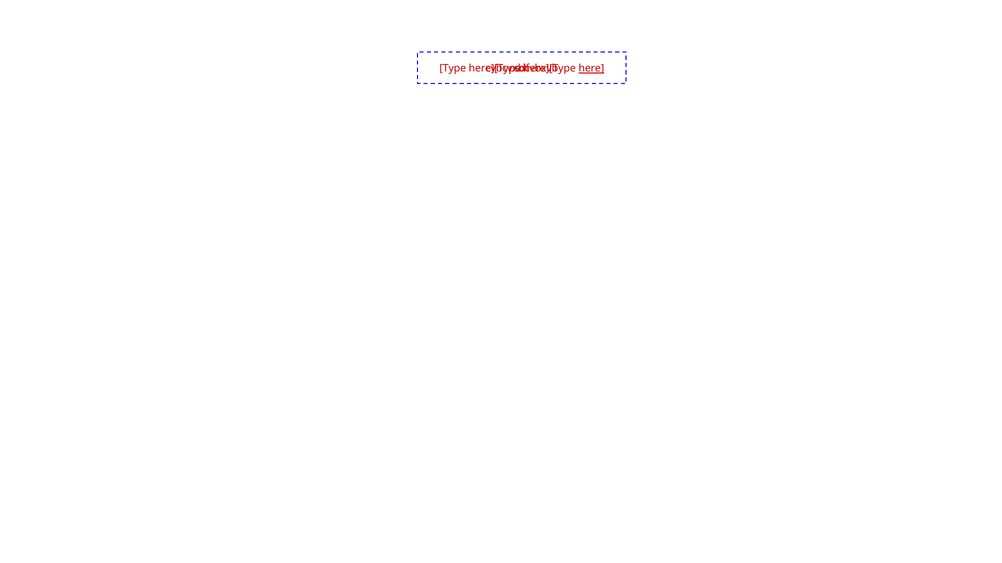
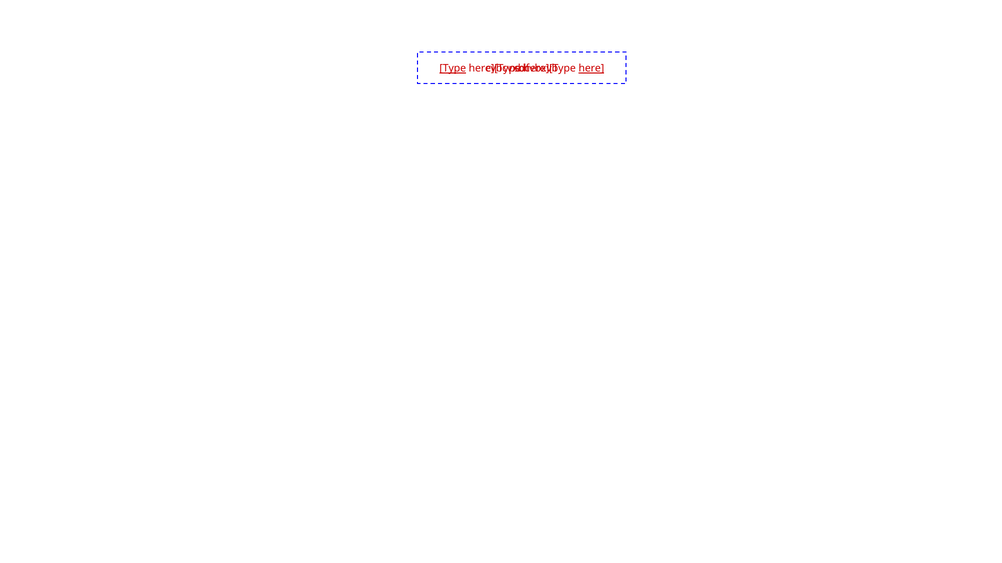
Type underline: none -> present (453, 69)
